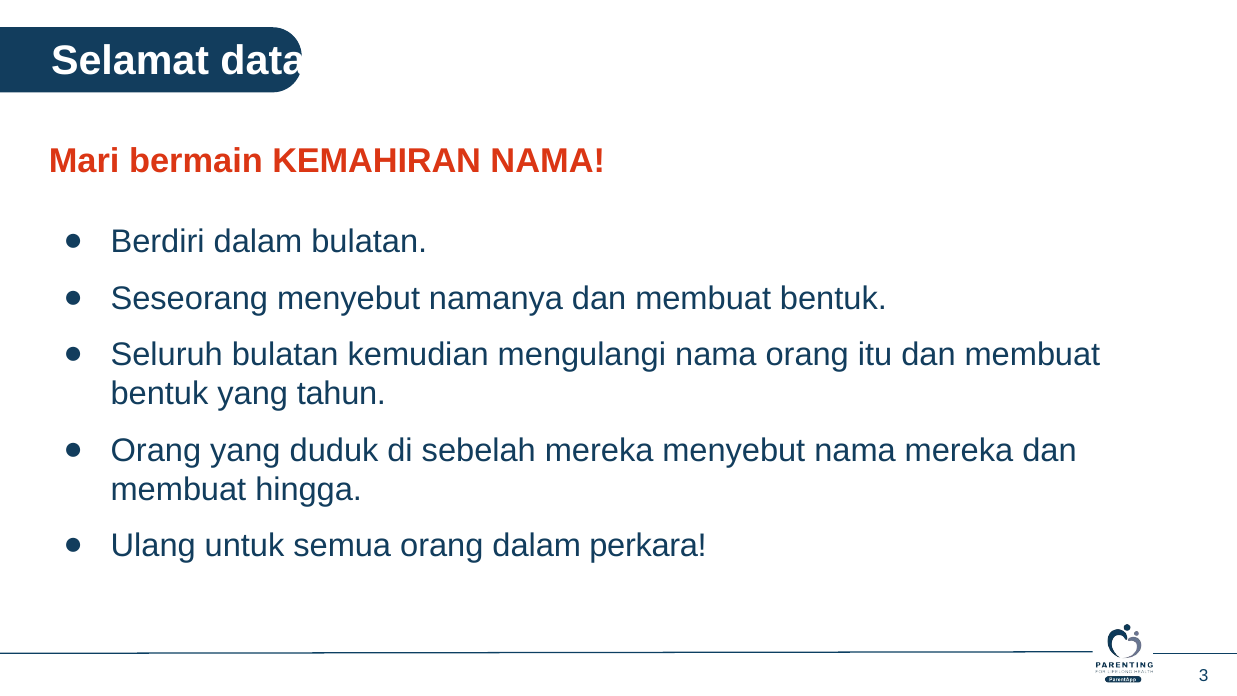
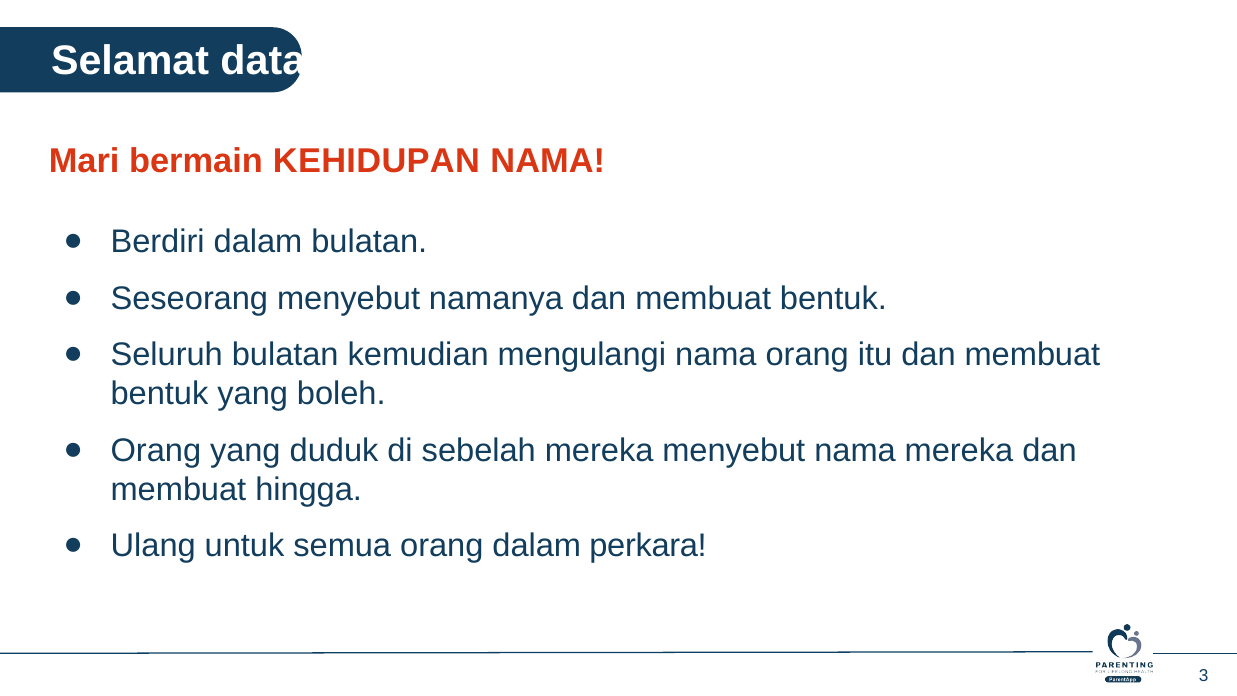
KEMAHIRAN: KEMAHIRAN -> KEHIDUPAN (376, 161)
tahun: tahun -> boleh (341, 394)
